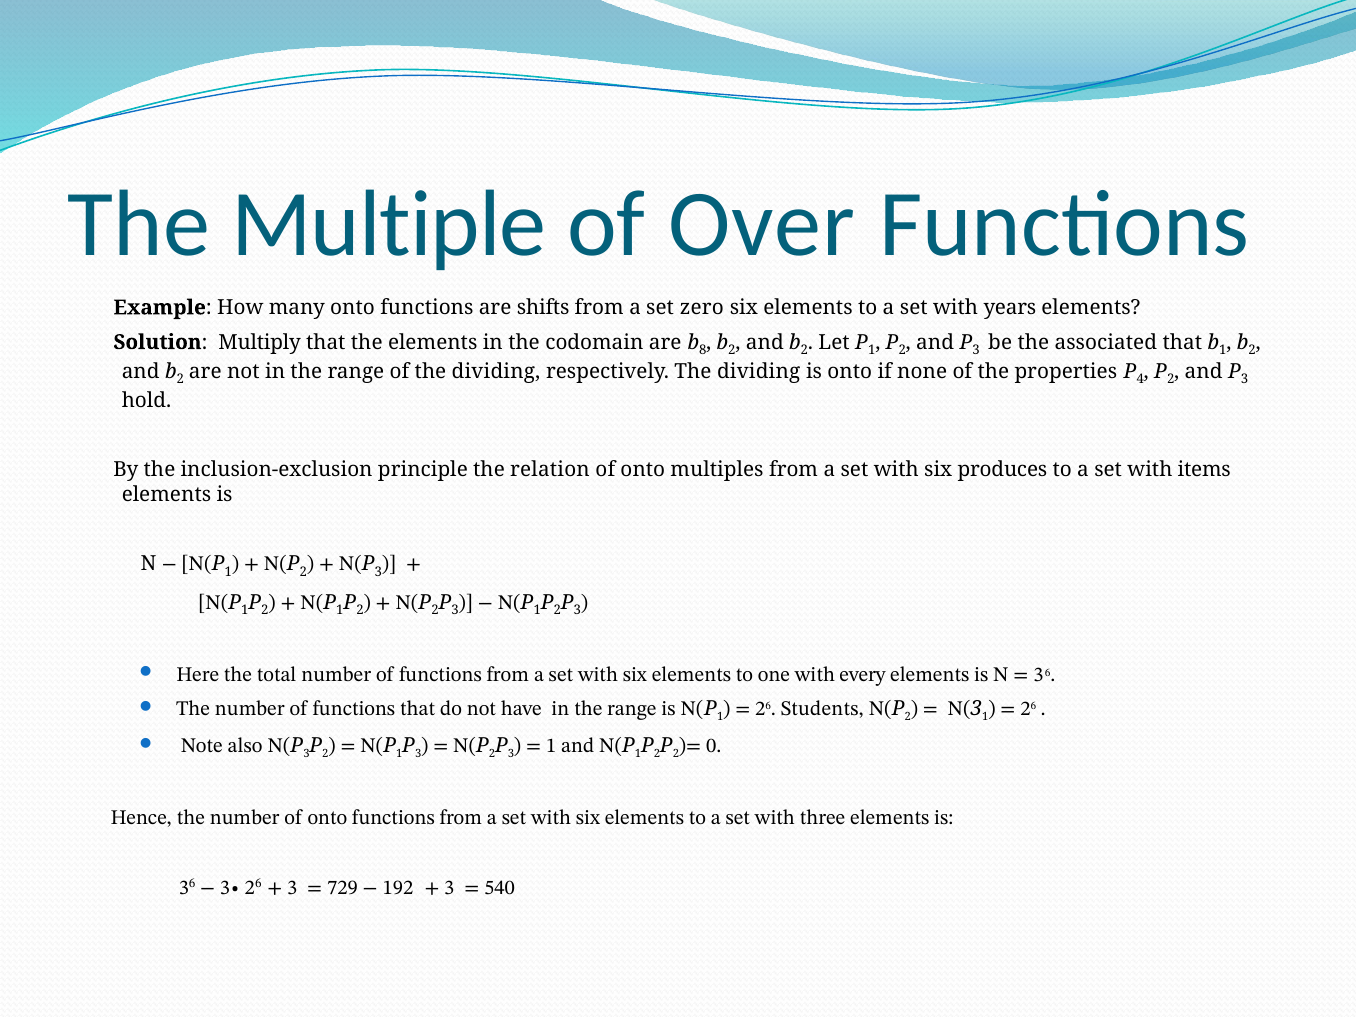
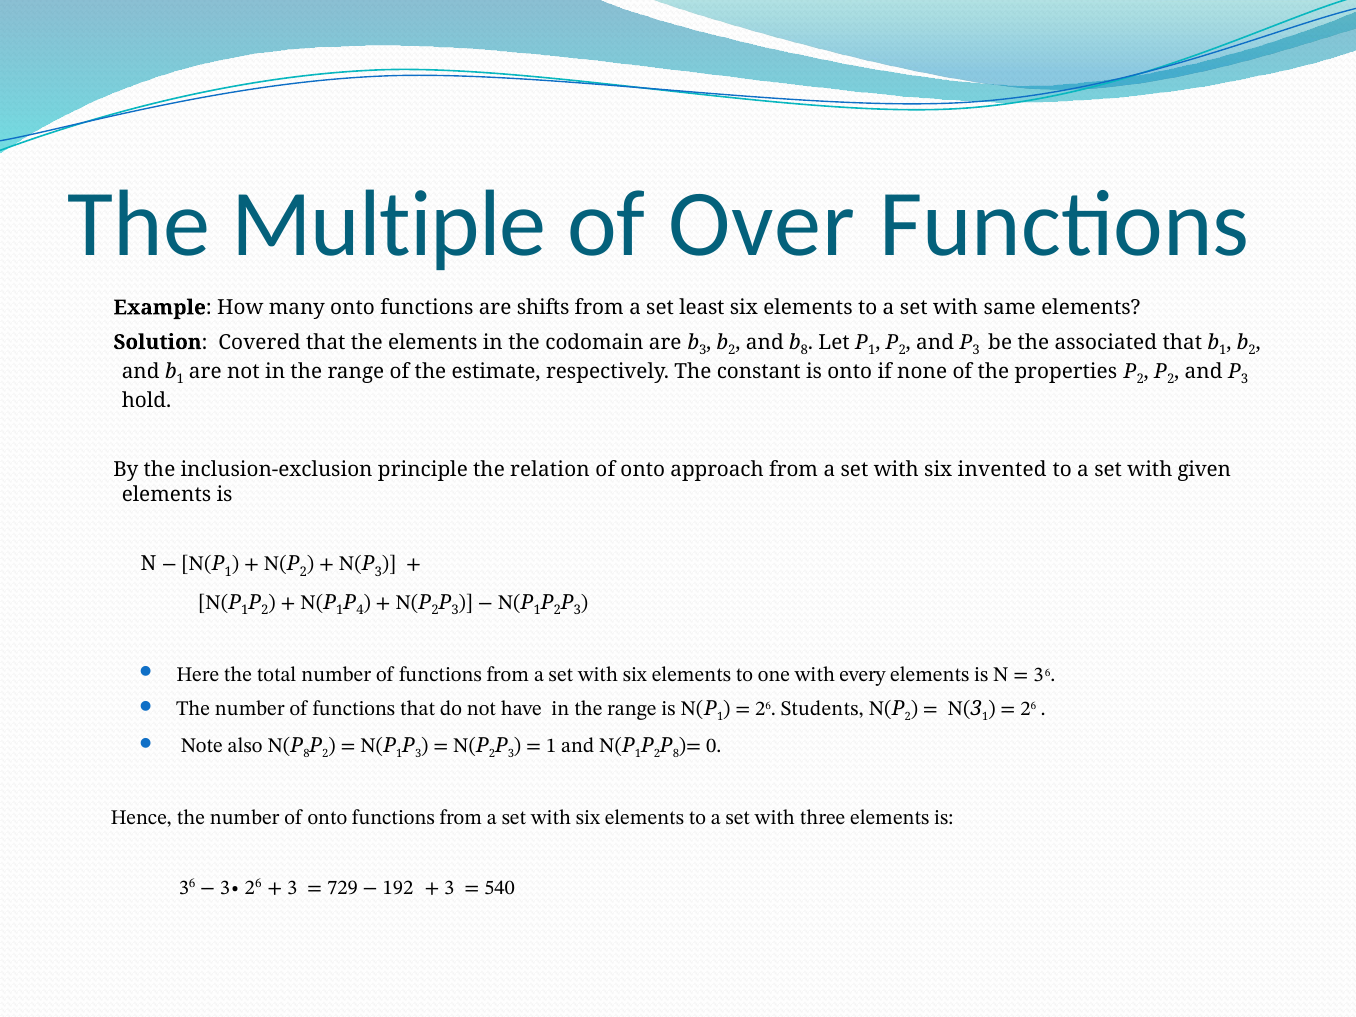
zero: zero -> least (702, 308)
years: years -> same (1010, 308)
Multiply: Multiply -> Covered (259, 342)
8: 8 -> 3 (703, 350)
2: 2 -> 8 (804, 350)
2: 2 -> 1 (180, 379)
of the dividing: dividing -> estimate (496, 371)
respectively The dividing: dividing -> constant (759, 371)
4: 4 -> 2 (1140, 379)
multiples: multiples -> approach (717, 469)
produces: produces -> invented (1002, 469)
items: items -> given (1204, 469)
2: 2 -> 4 (360, 611)
3: 3 -> 8 (306, 754)
2: 2 -> 8 (676, 754)
